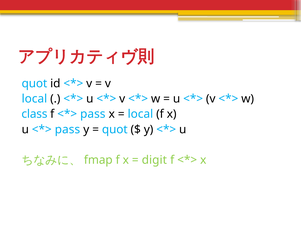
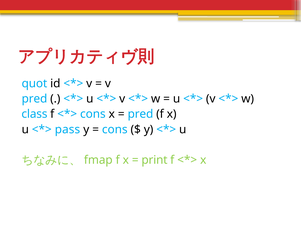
local: local -> pred (34, 99)
pass: pass -> cons (93, 114)
local: local -> pred (140, 114)
quot: quot -> cons (115, 129)
digit: digit -> print (154, 160)
